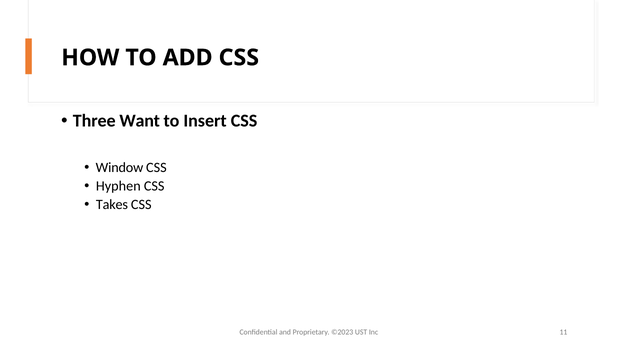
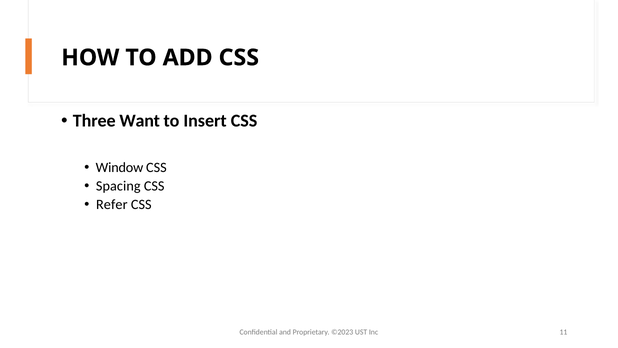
Hyphen: Hyphen -> Spacing (118, 186)
Takes: Takes -> Refer (112, 204)
